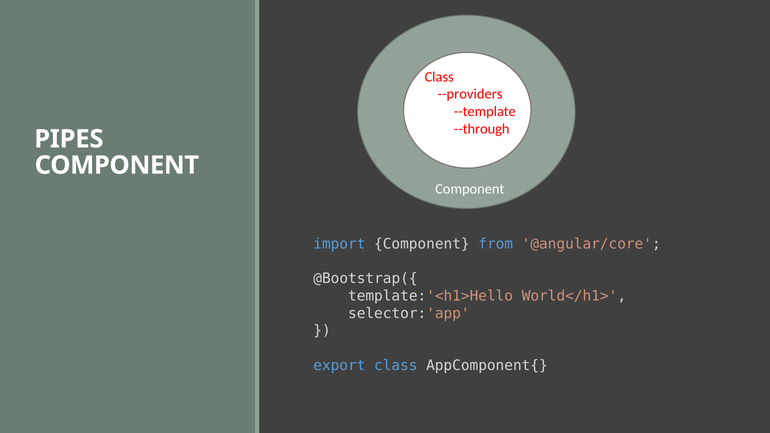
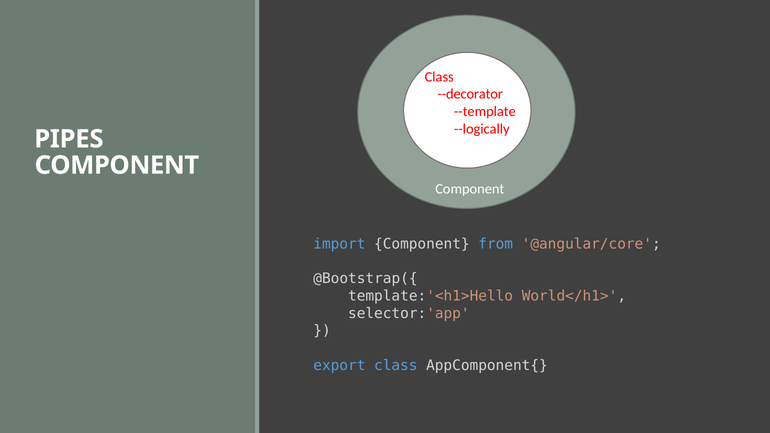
--providers: --providers -> --decorator (470, 94)
--through: --through -> --logically (482, 129)
